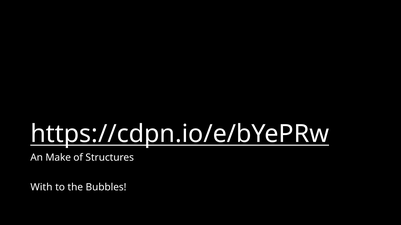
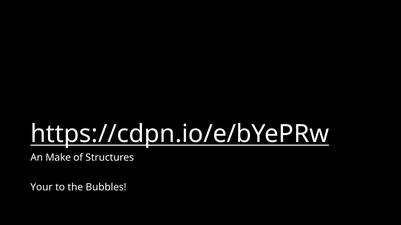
With: With -> Your (41, 188)
